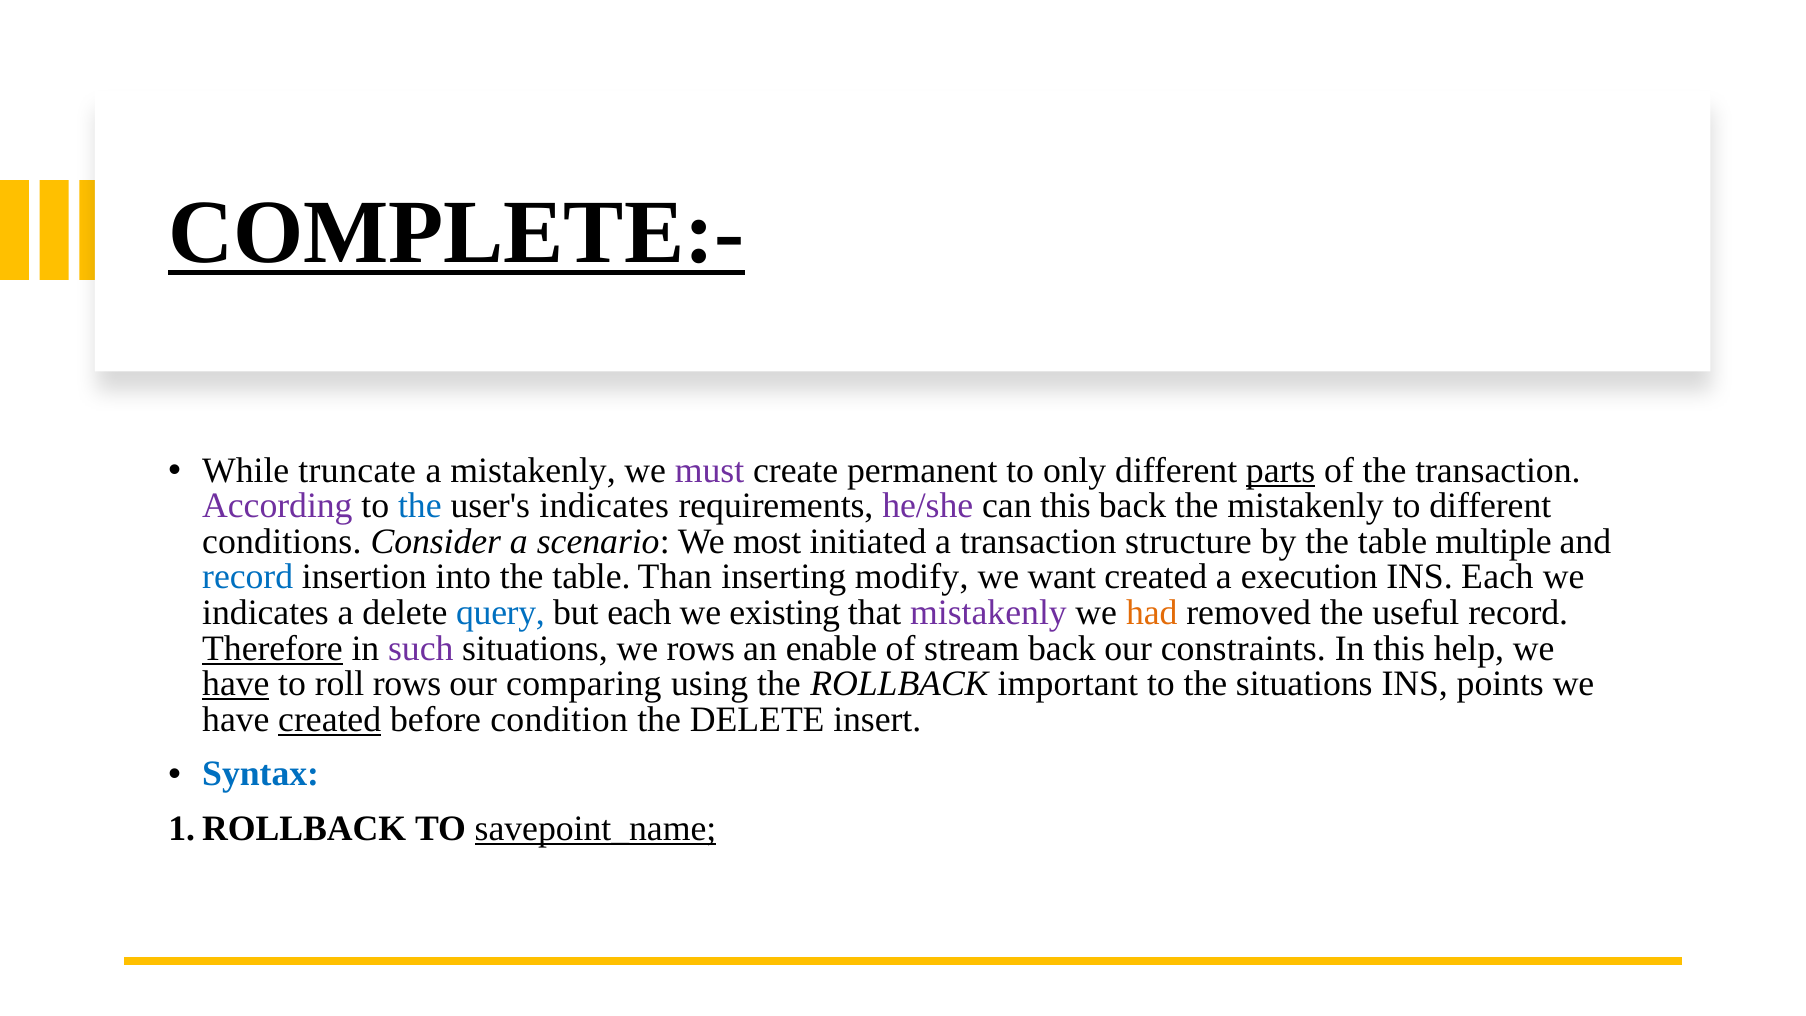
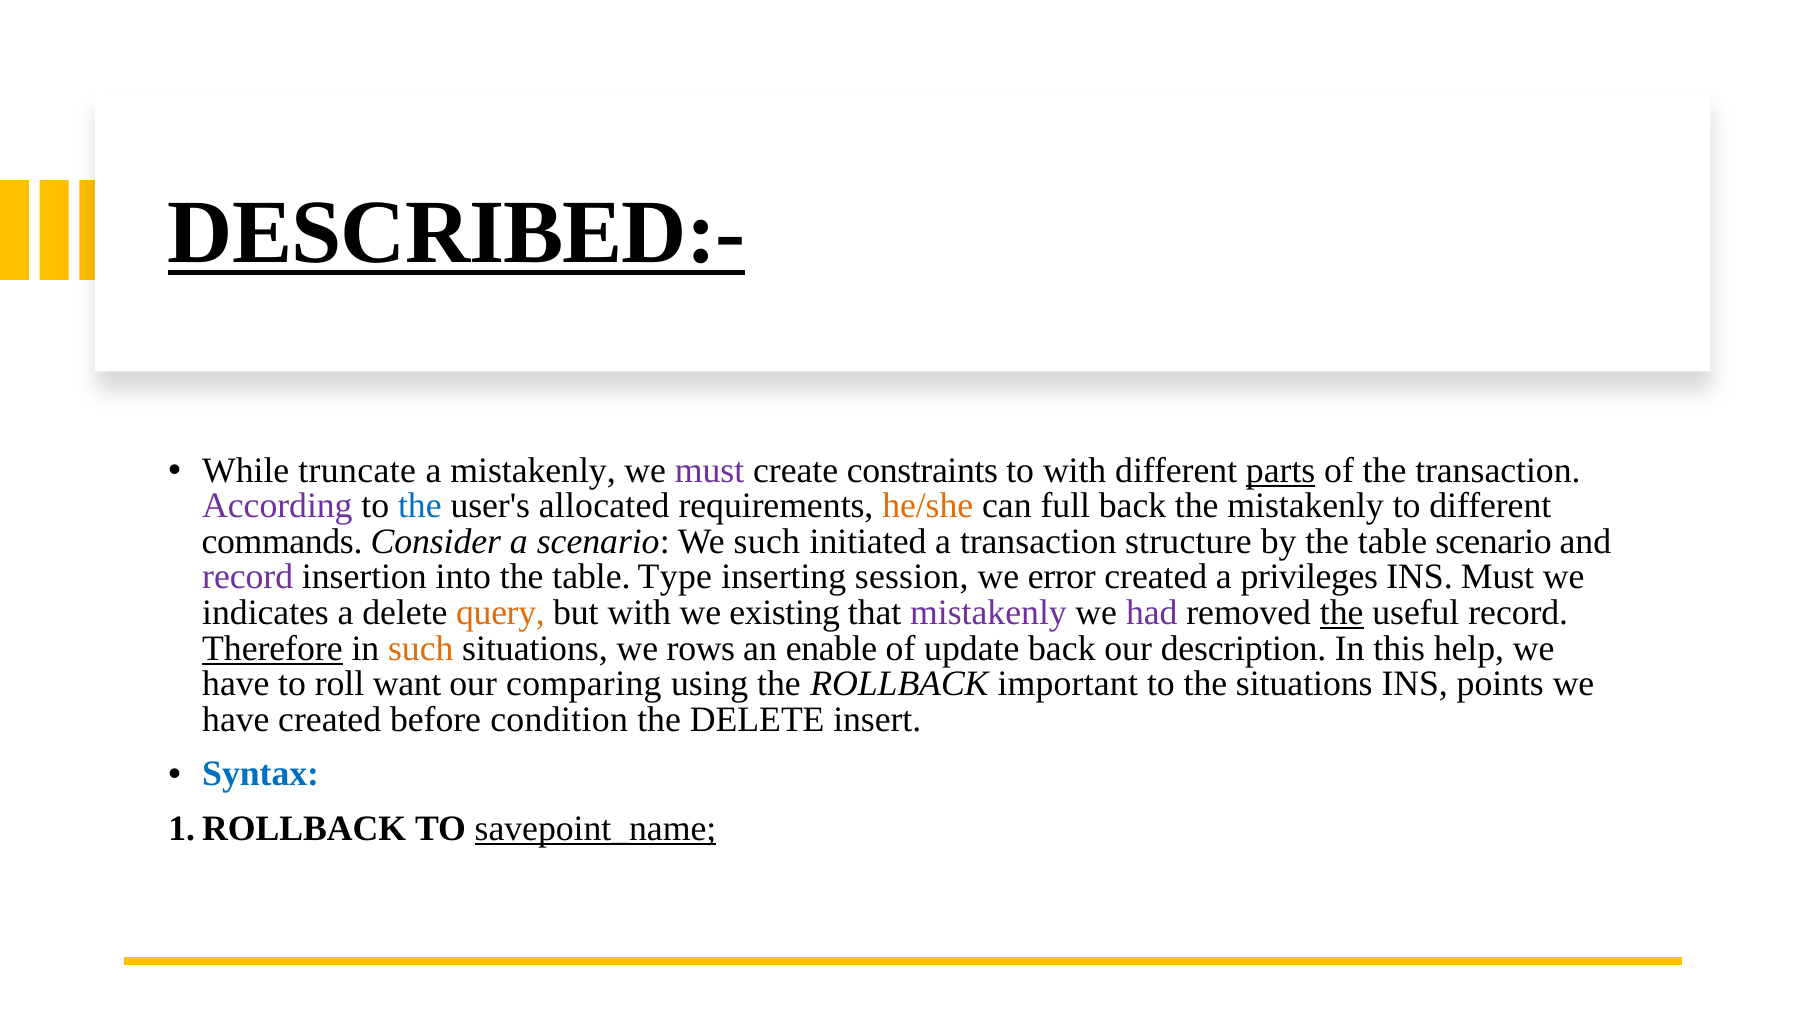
COMPLETE:-: COMPLETE:- -> DESCRIBED:- (457, 232)
permanent: permanent -> constraints (922, 470)
to only: only -> with (1075, 470)
user's indicates: indicates -> allocated (604, 506)
he/she colour: purple -> orange (928, 506)
can this: this -> full (1065, 506)
conditions: conditions -> commands (282, 542)
We most: most -> such (767, 542)
table multiple: multiple -> scenario (1493, 542)
record colour: blue -> purple (248, 577)
Than: Than -> Type (675, 577)
modify: modify -> session (912, 577)
want: want -> error (1062, 577)
execution: execution -> privileges (1309, 577)
INS Each: Each -> Must (1498, 577)
query colour: blue -> orange (500, 613)
but each: each -> with (639, 613)
had colour: orange -> purple (1152, 613)
the underline: none -> present (1342, 613)
such colour: purple -> orange (421, 648)
stream: stream -> update (972, 648)
constraints: constraints -> description (1243, 648)
have underline: present -> none (236, 684)
roll rows: rows -> want (407, 684)
created underline: present -> none (330, 719)
